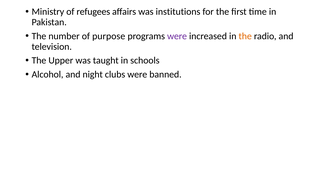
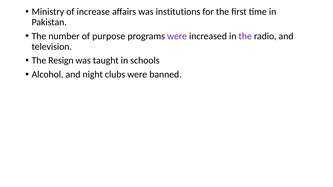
refugees: refugees -> increase (93, 12)
the colour: orange -> purple (245, 36)
Upper: Upper -> Resign (61, 61)
